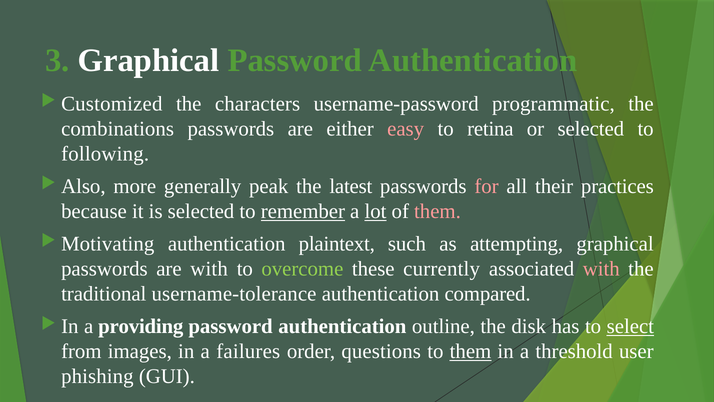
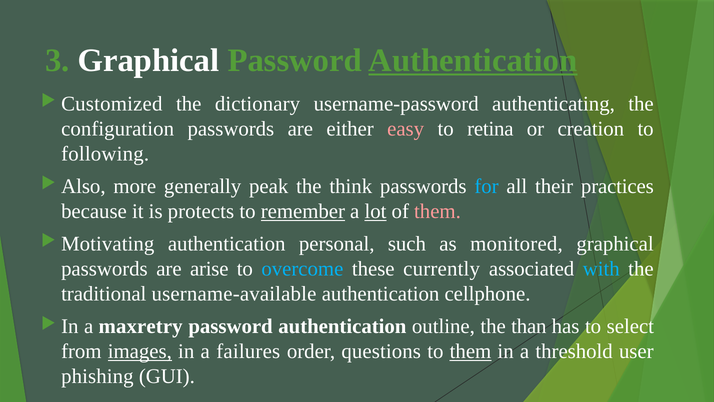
Authentication underline: none -> present (473, 60)
characters: characters -> dictionary (258, 104)
programmatic: programmatic -> authenticating (553, 104)
combinations: combinations -> configuration (118, 129)
or selected: selected -> creation (591, 129)
latest: latest -> think (351, 186)
for colour: pink -> light blue (487, 186)
is selected: selected -> protects (201, 211)
plaintext: plaintext -> personal (337, 244)
attempting: attempting -> monitored (516, 244)
are with: with -> arise (209, 269)
overcome colour: light green -> light blue (302, 269)
with colour: pink -> light blue (601, 269)
username-tolerance: username-tolerance -> username-available (234, 294)
compared: compared -> cellphone (487, 294)
providing: providing -> maxretry (141, 326)
disk: disk -> than (529, 326)
select underline: present -> none (630, 326)
images underline: none -> present (140, 351)
